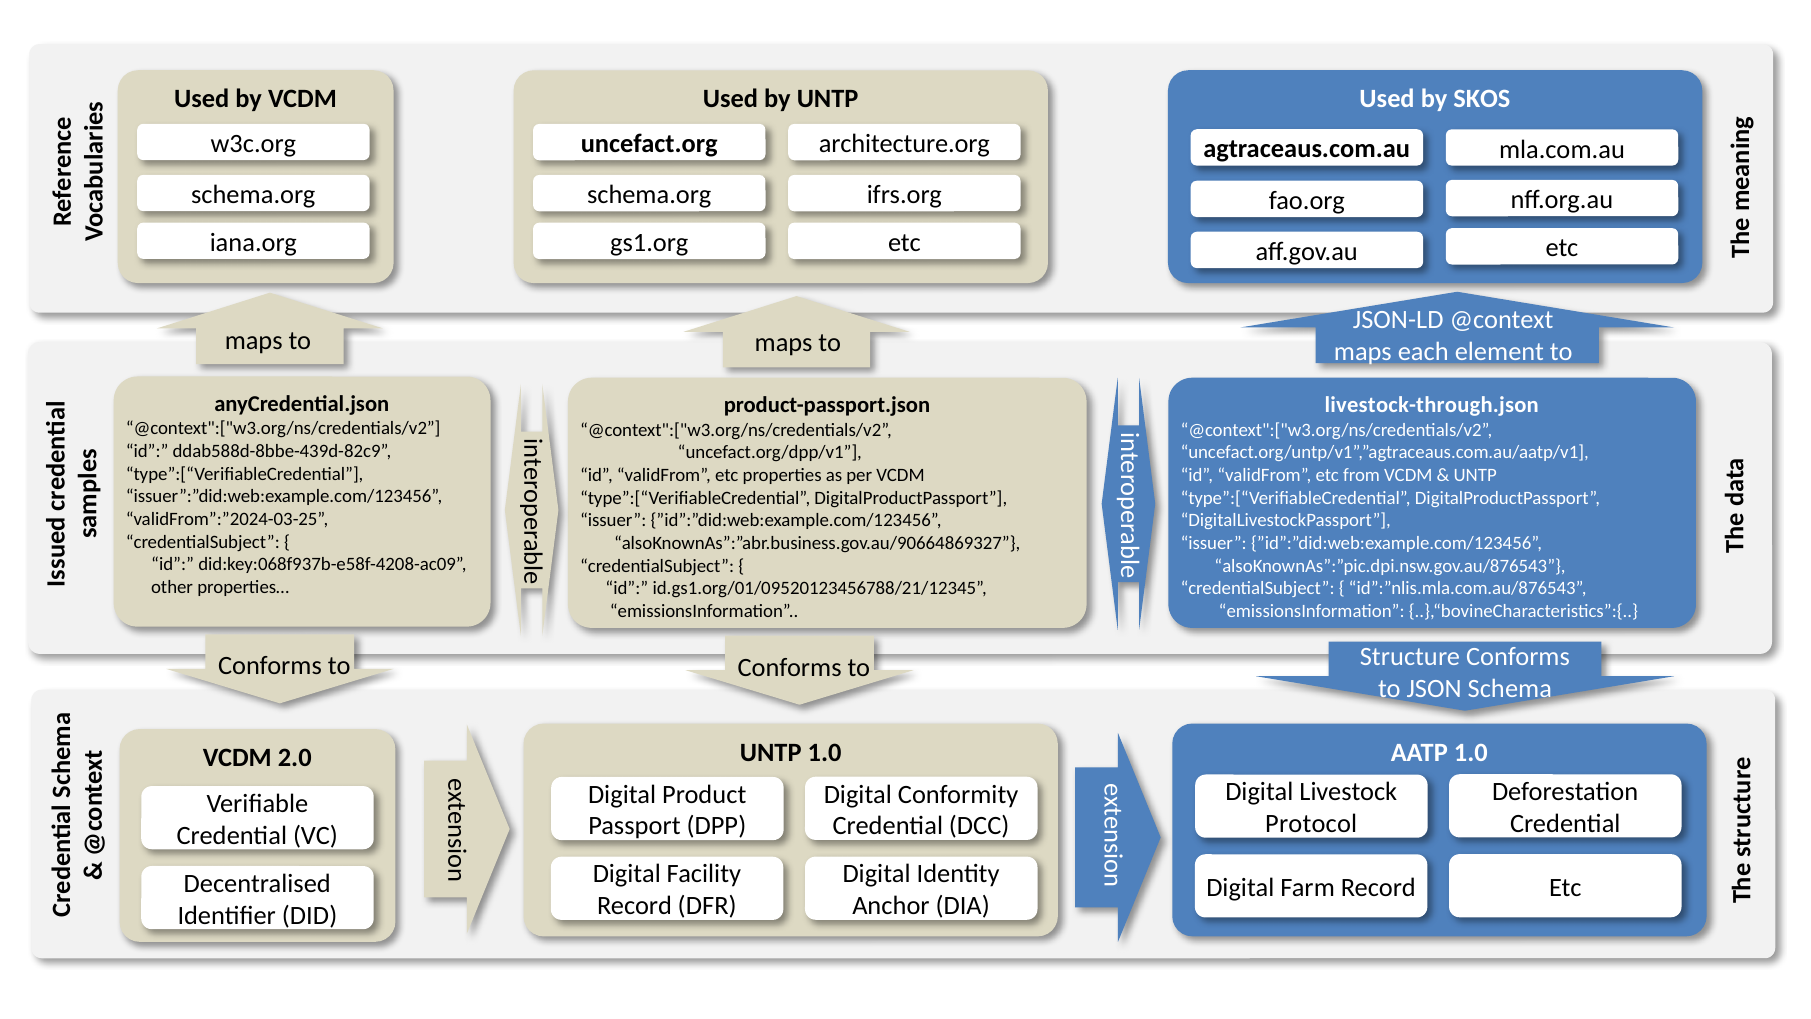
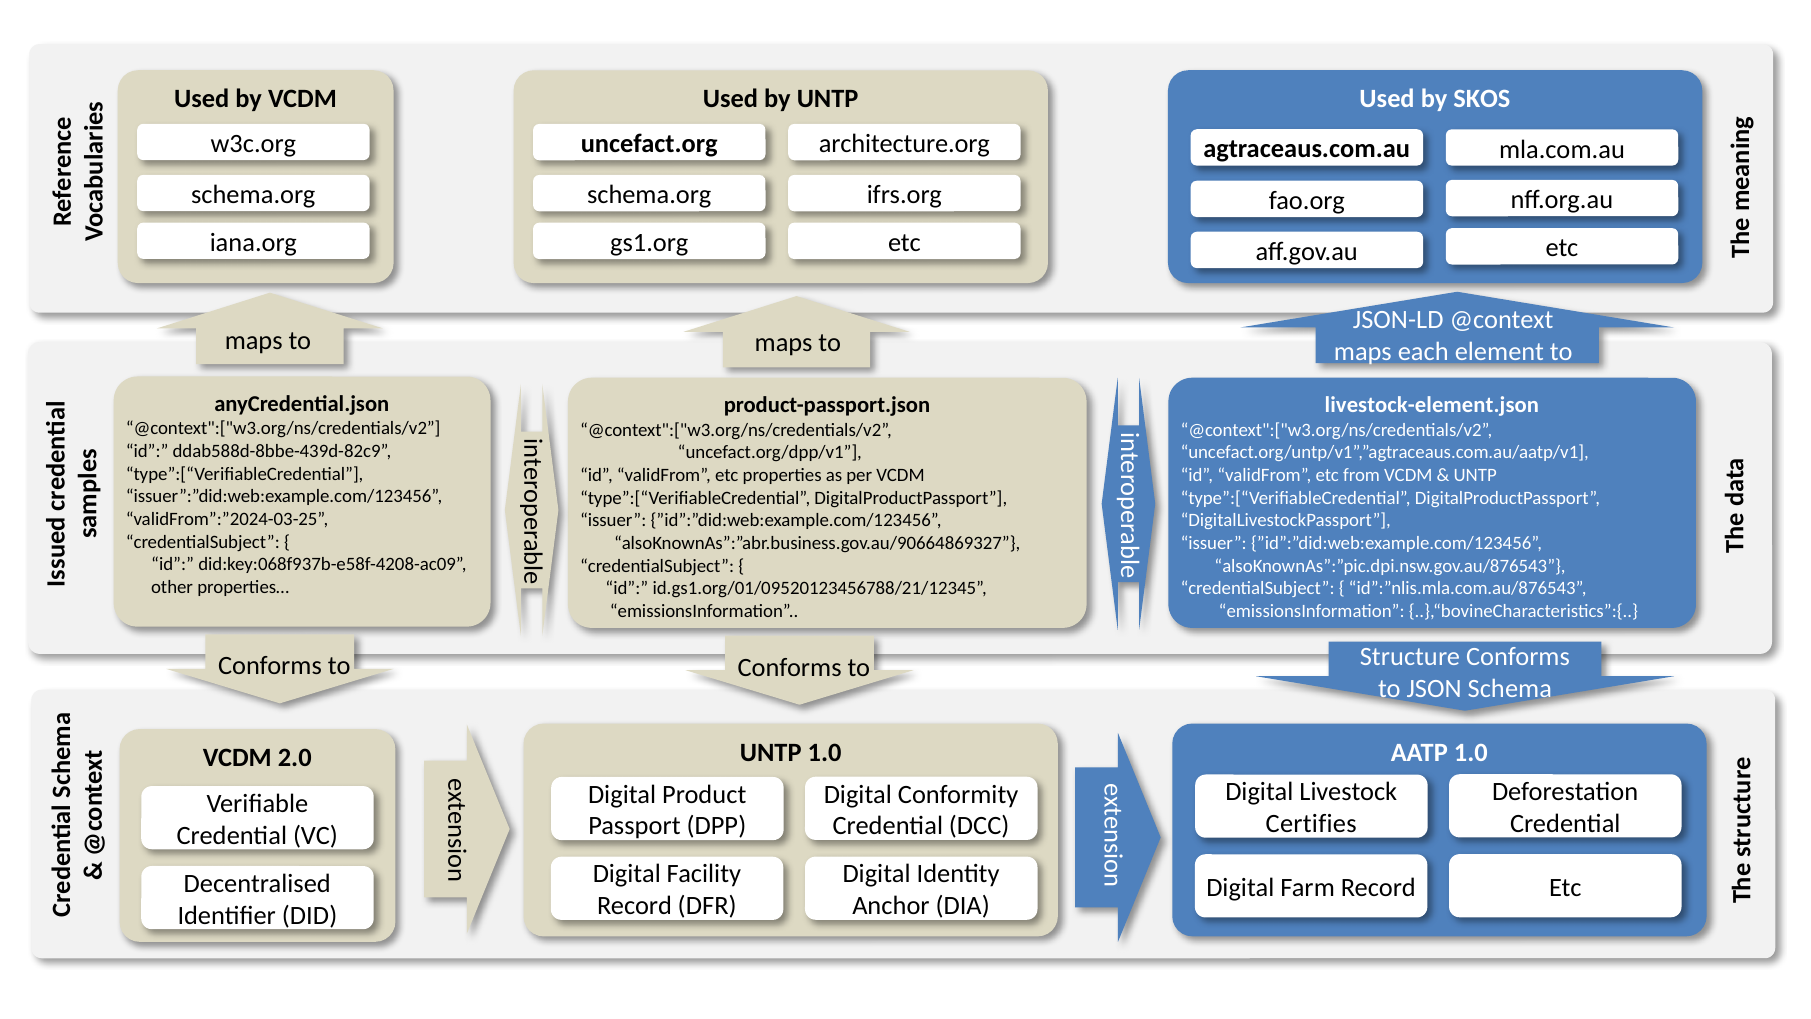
livestock-through.json: livestock-through.json -> livestock-element.json (1432, 405)
Protocol: Protocol -> Certifies (1311, 824)
